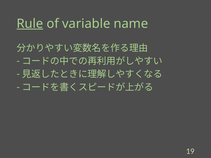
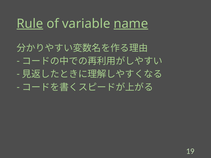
name underline: none -> present (131, 24)
